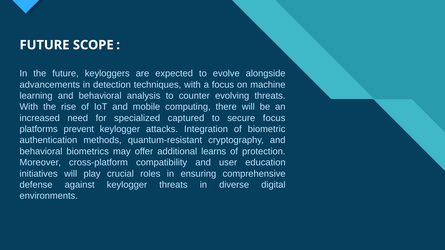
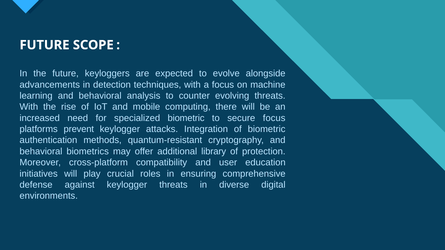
specialized captured: captured -> biometric (186, 118)
learns: learns -> library (214, 152)
